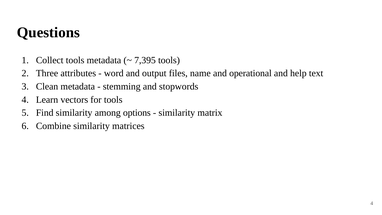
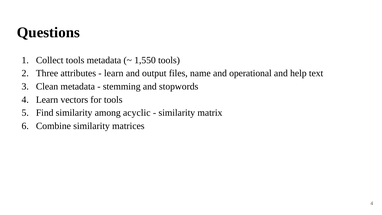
7,395: 7,395 -> 1,550 (145, 60)
word: word -> learn (114, 73)
options: options -> acyclic (137, 113)
